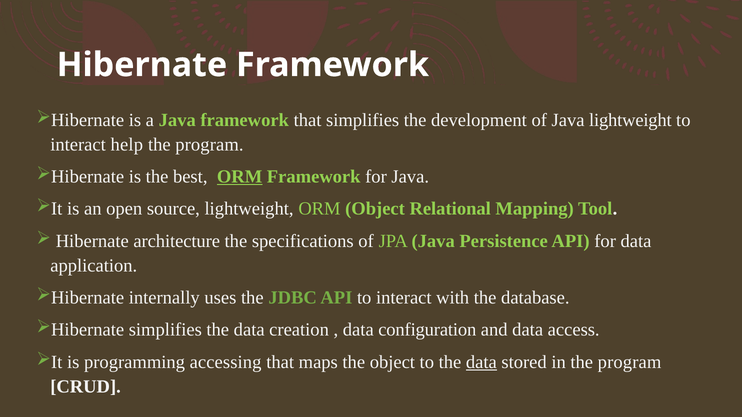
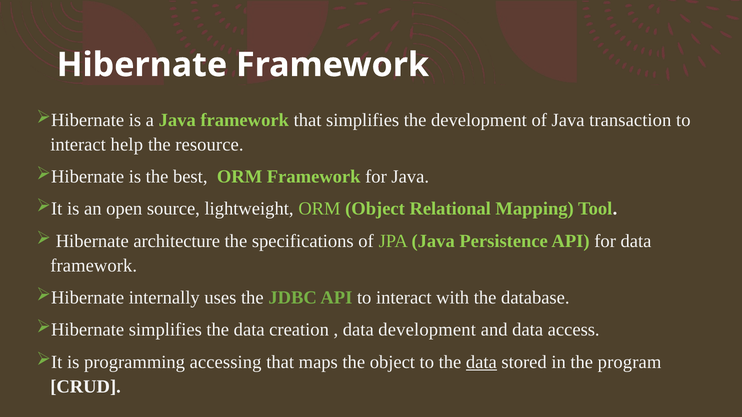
Java lightweight: lightweight -> transaction (630, 120)
program: program -> resource (209, 145)
ORM underline: present -> none (240, 177)
application: application -> framework (94, 266)
data configuration: configuration -> development (427, 330)
